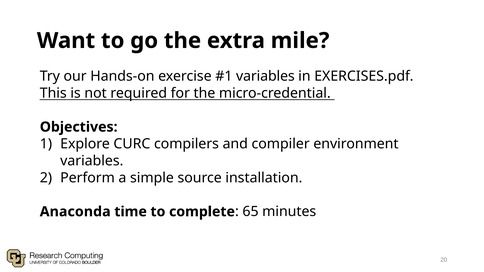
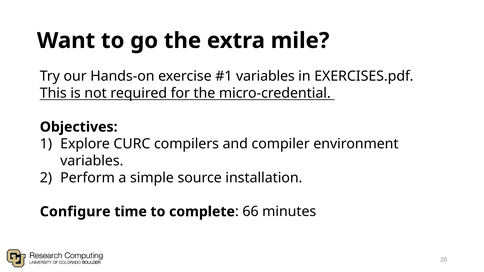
Anaconda: Anaconda -> Configure (75, 212)
65: 65 -> 66 (251, 212)
